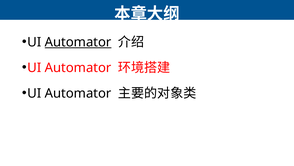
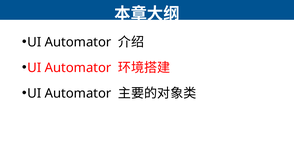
Automator underline: present -> none (78, 42)
